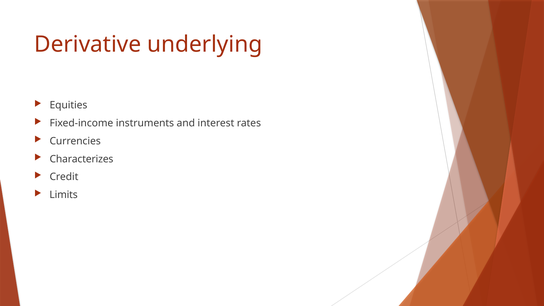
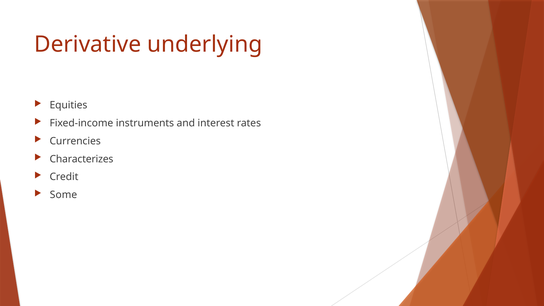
Limits: Limits -> Some (63, 195)
